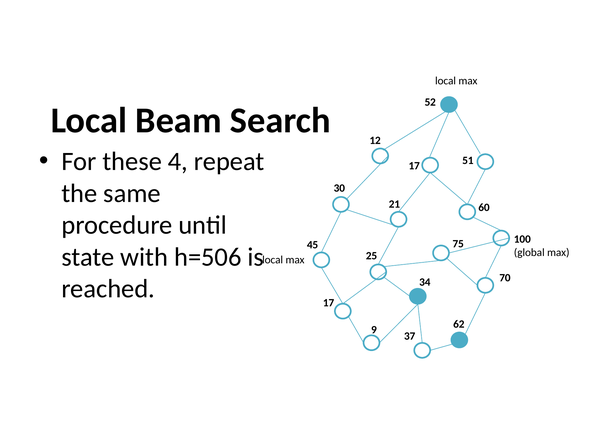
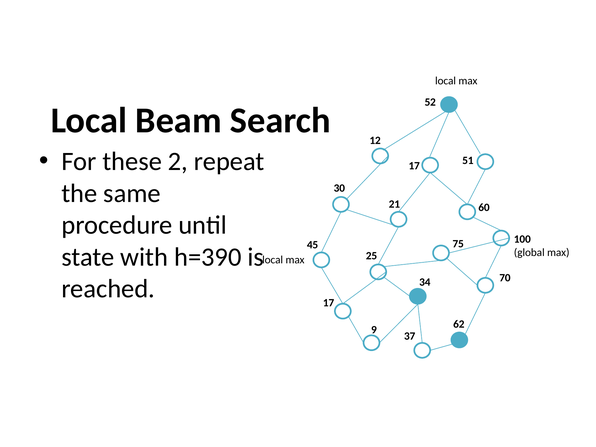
4: 4 -> 2 (178, 162)
h=506: h=506 -> h=390 (208, 257)
